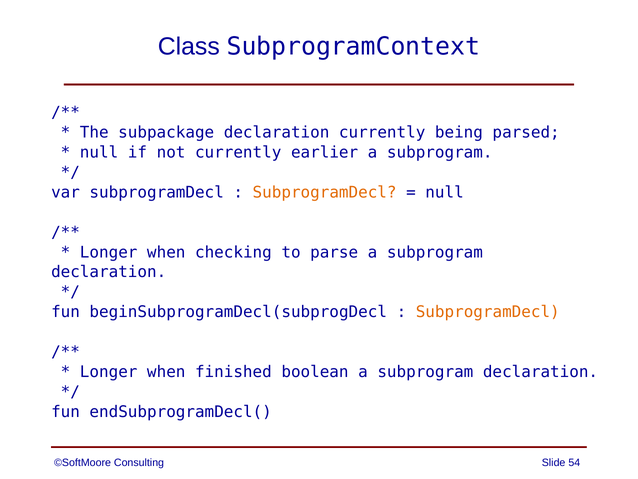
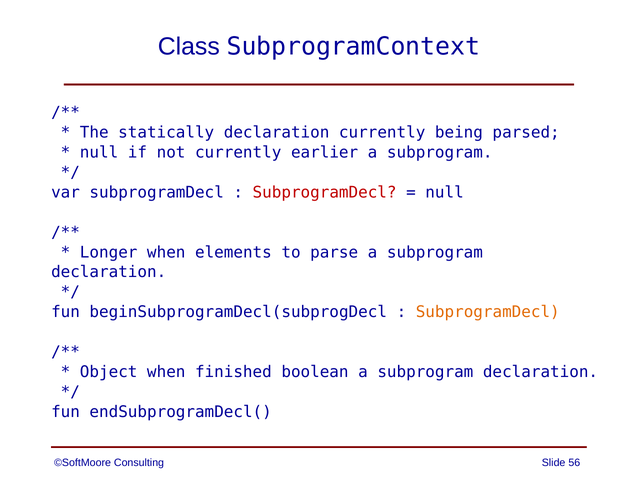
subpackage: subpackage -> statically (166, 132)
SubprogramDecl colour: orange -> red (325, 192)
checking: checking -> elements (233, 252)
Longer: Longer -> Object (109, 372)
54: 54 -> 56 (574, 462)
